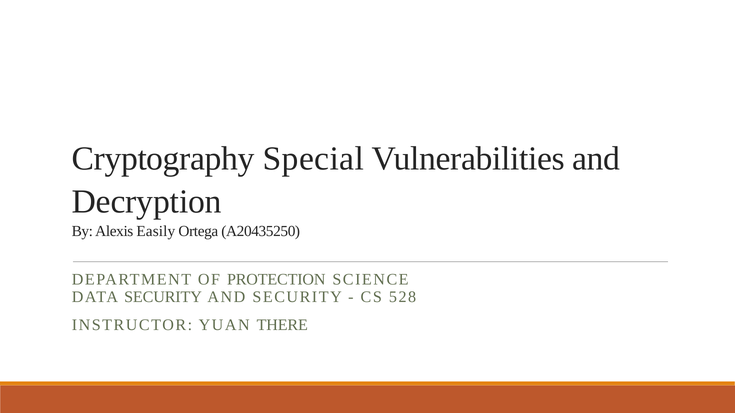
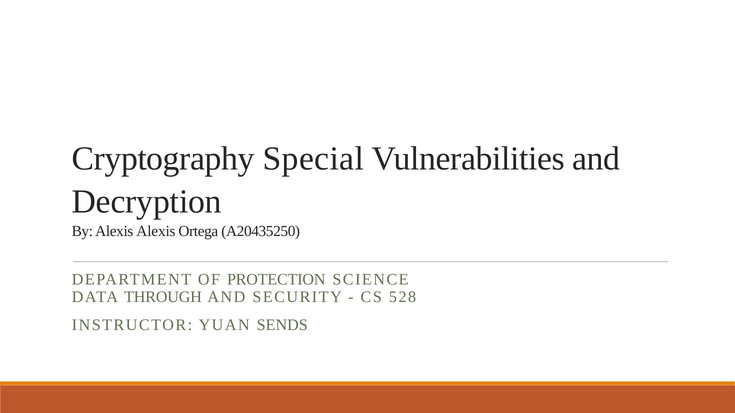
Alexis Easily: Easily -> Alexis (156, 231)
DATA SECURITY: SECURITY -> THROUGH (163, 297)
THERE: THERE -> SENDS (282, 325)
